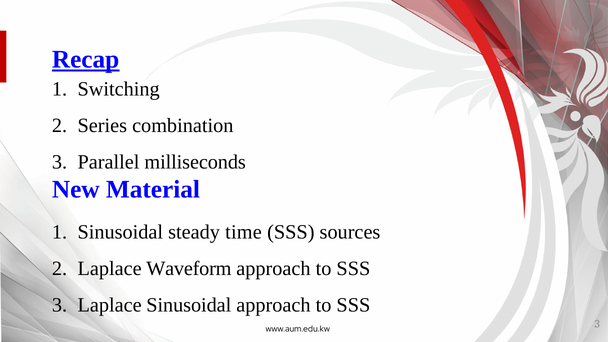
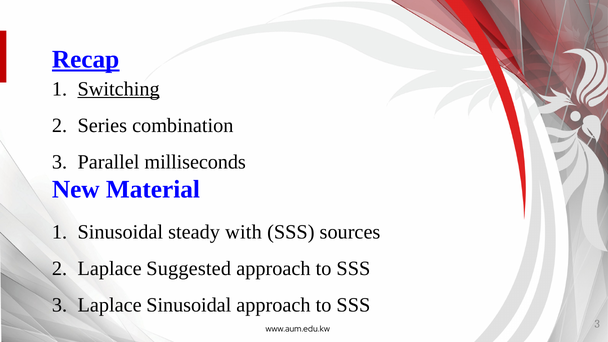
Switching underline: none -> present (119, 89)
time: time -> with (243, 232)
Waveform: Waveform -> Suggested (189, 269)
